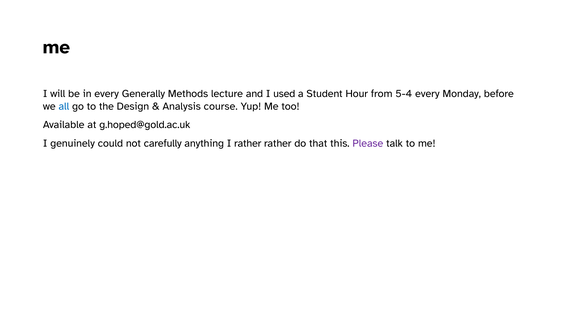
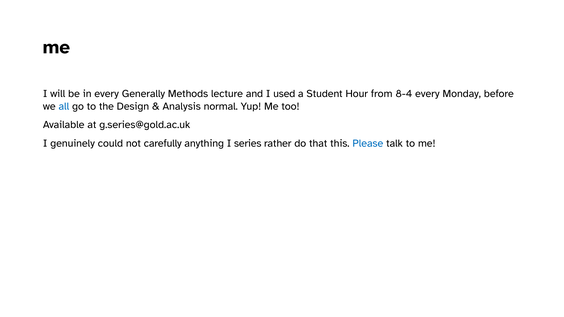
5-4: 5-4 -> 8-4 (404, 94)
course: course -> normal (221, 106)
g.hoped@gold.ac.uk: g.hoped@gold.ac.uk -> g.series@gold.ac.uk (145, 125)
I rather: rather -> series (248, 143)
Please colour: purple -> blue (368, 143)
